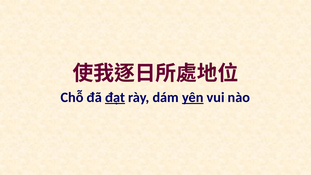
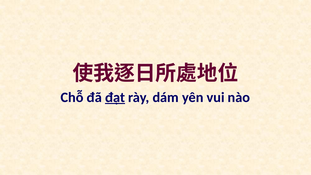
yên underline: present -> none (193, 97)
